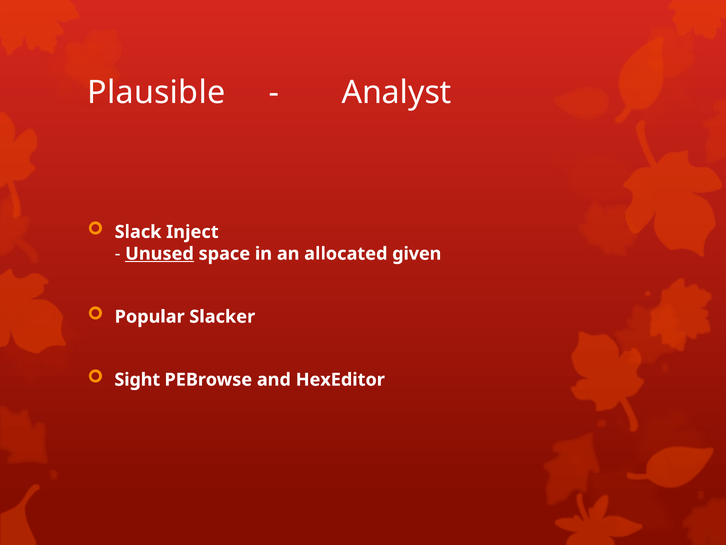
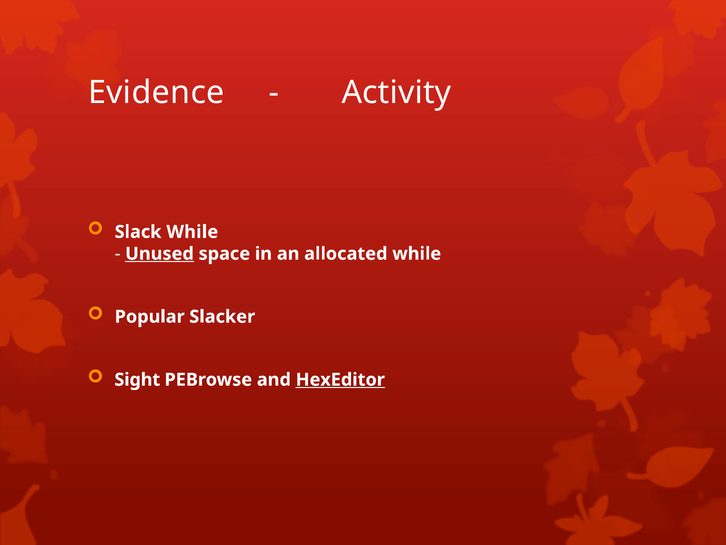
Plausible: Plausible -> Evidence (156, 93)
Analyst: Analyst -> Activity (396, 93)
Slack Inject: Inject -> While (192, 232)
allocated given: given -> while (417, 254)
HexEditor underline: none -> present (340, 379)
